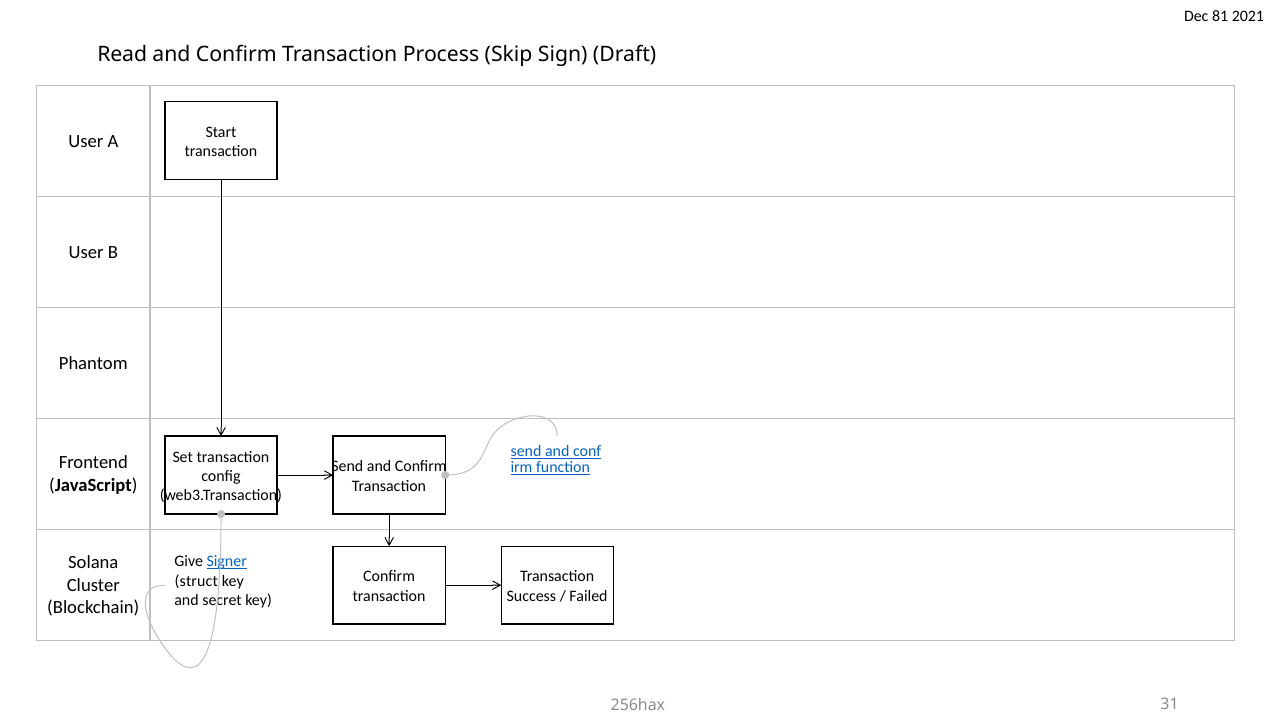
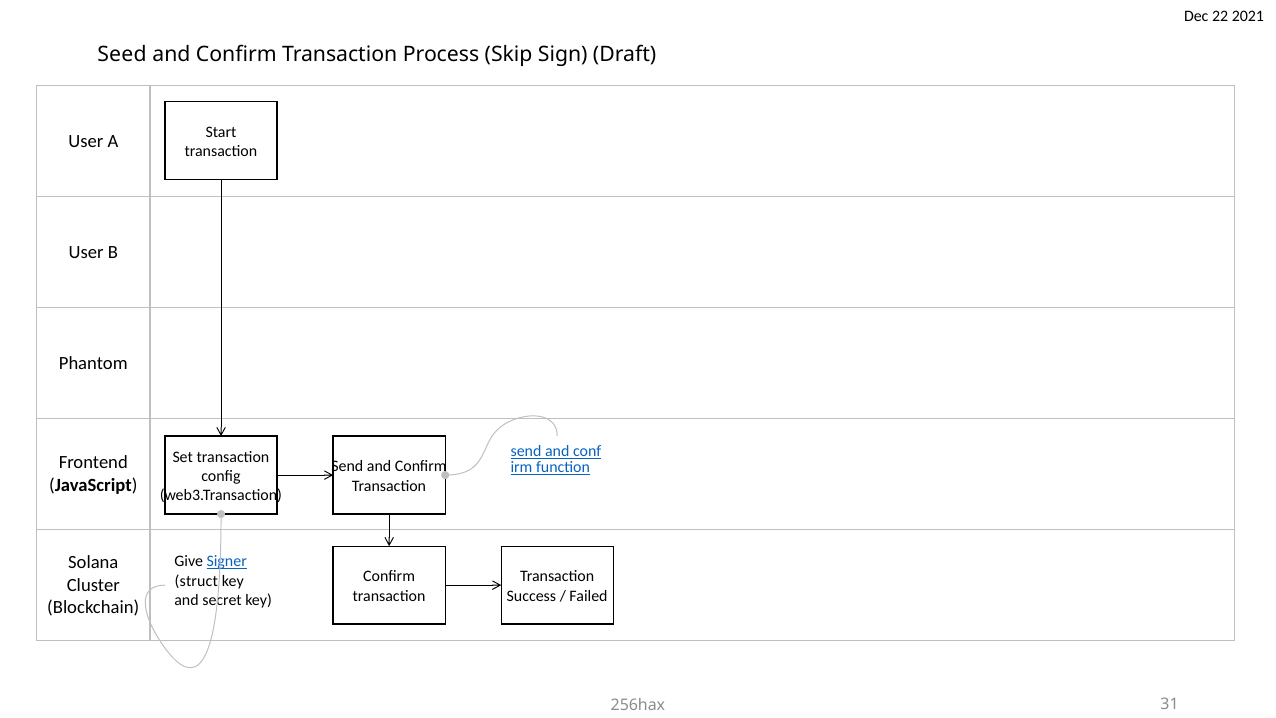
81: 81 -> 22 (1220, 16)
Read: Read -> Seed (122, 55)
